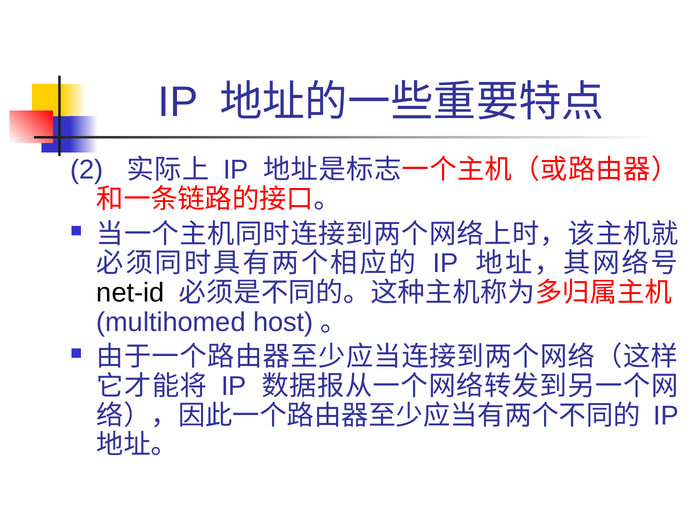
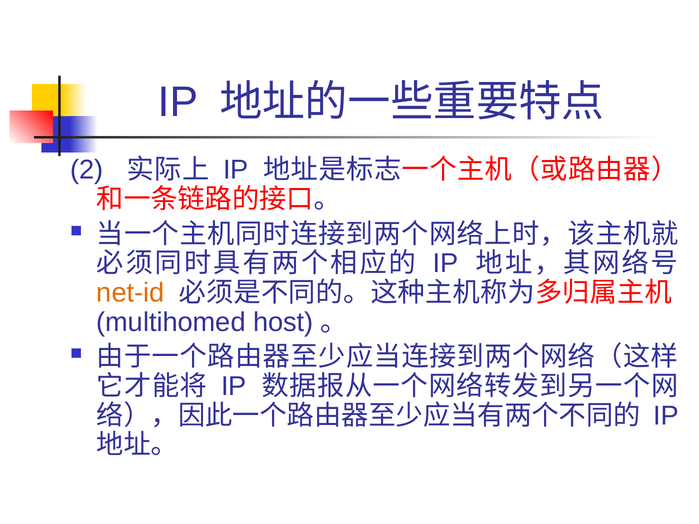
net-id colour: black -> orange (130, 293)
